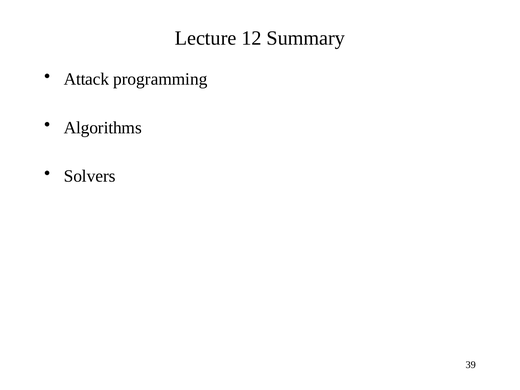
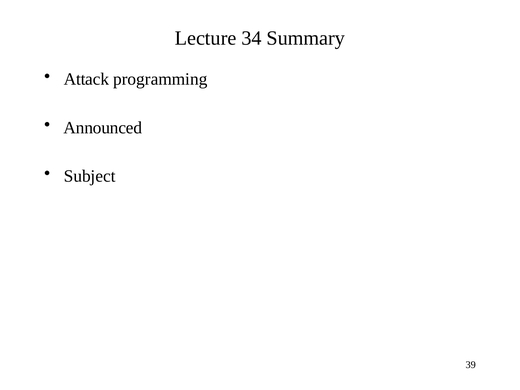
12: 12 -> 34 (251, 38)
Algorithms: Algorithms -> Announced (103, 128)
Solvers: Solvers -> Subject (90, 176)
